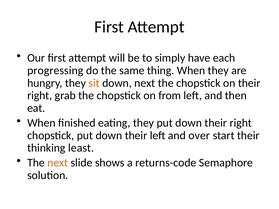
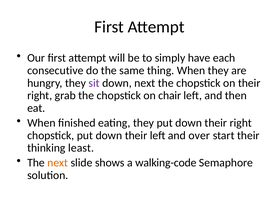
progressing: progressing -> consecutive (55, 71)
sit colour: orange -> purple (94, 83)
from: from -> chair (170, 96)
returns-code: returns-code -> walking-code (166, 163)
